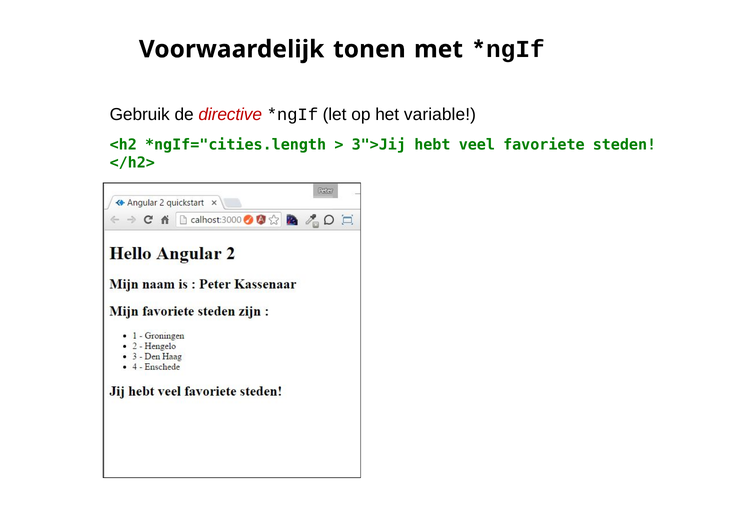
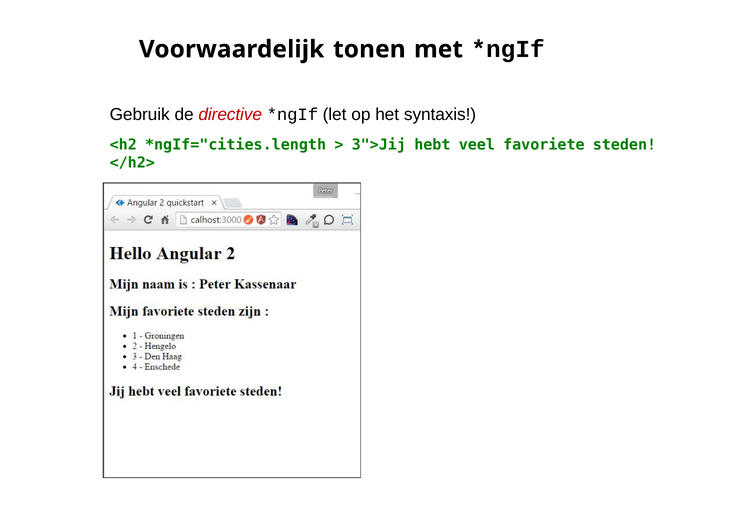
variable: variable -> syntaxis (440, 115)
